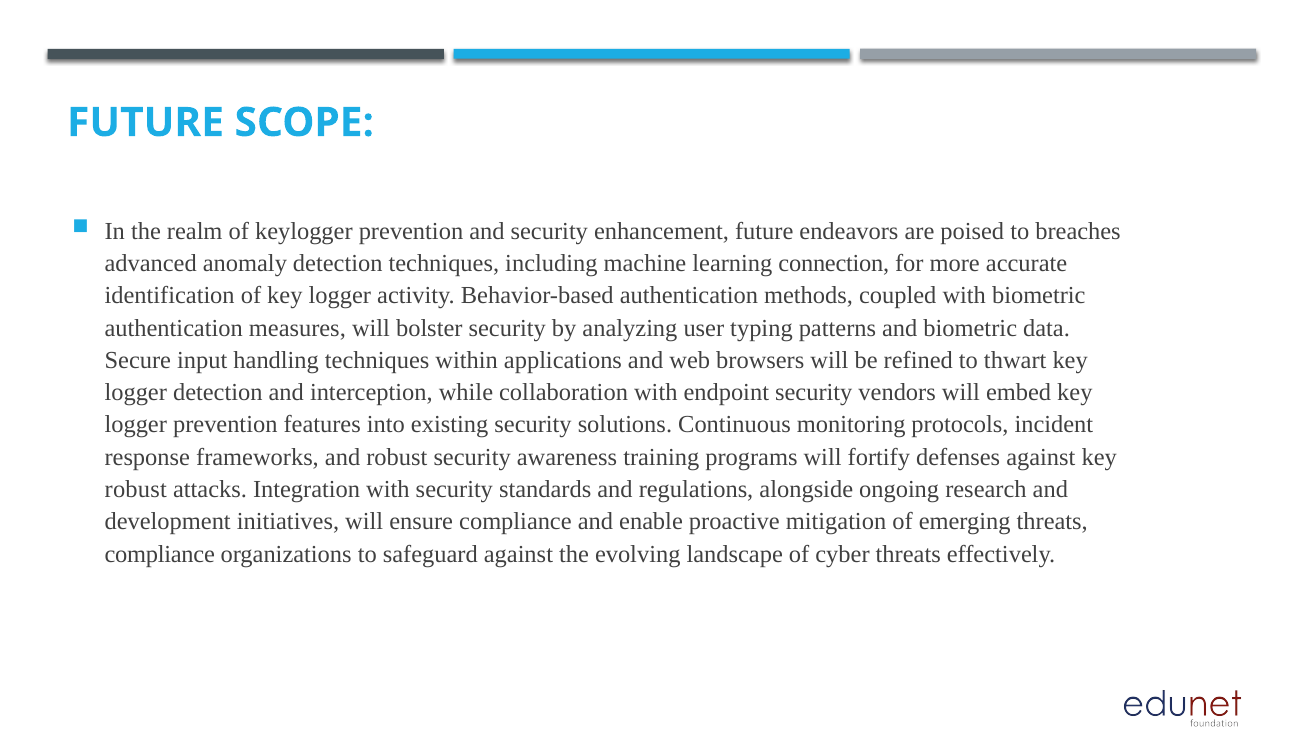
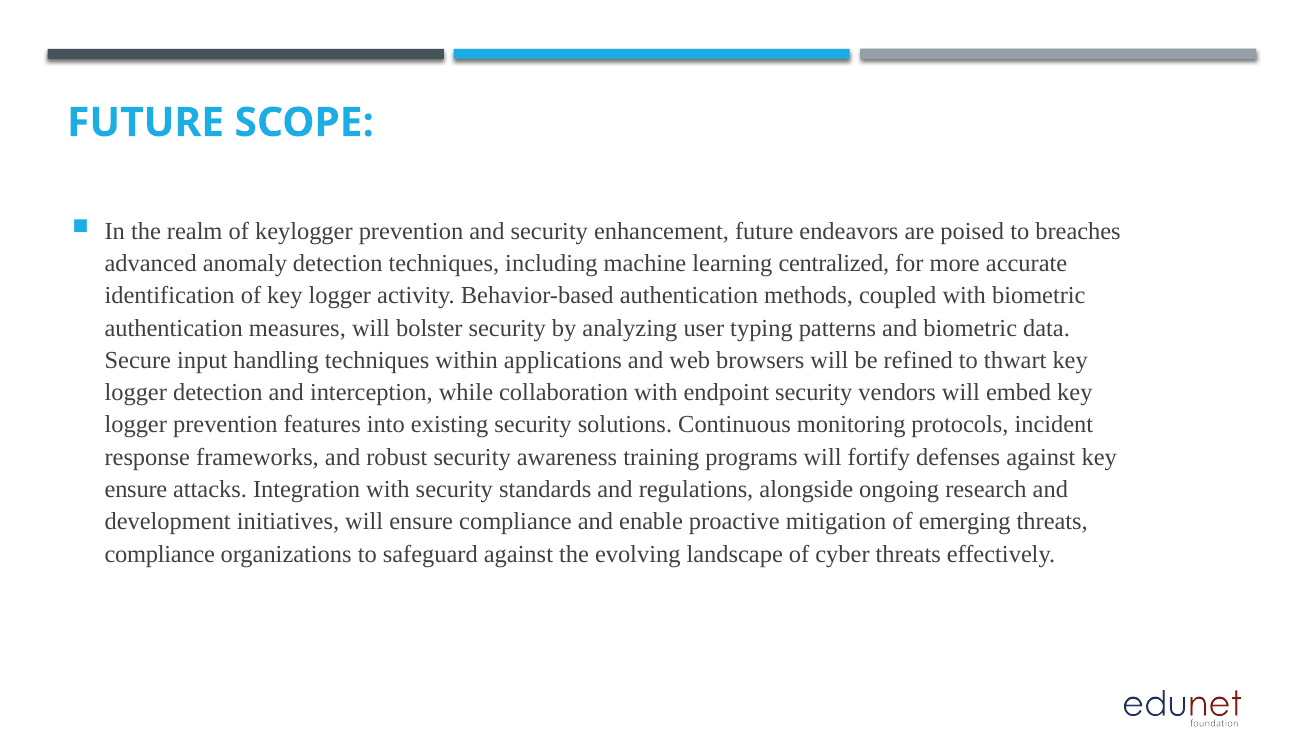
connection: connection -> centralized (834, 263)
robust: robust -> ensure (136, 489)
